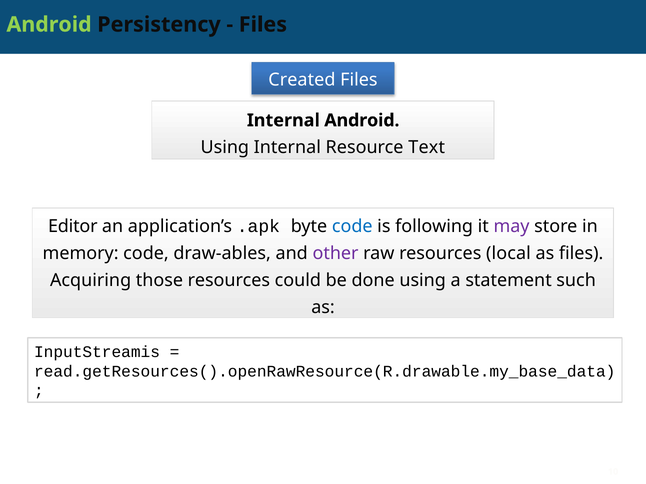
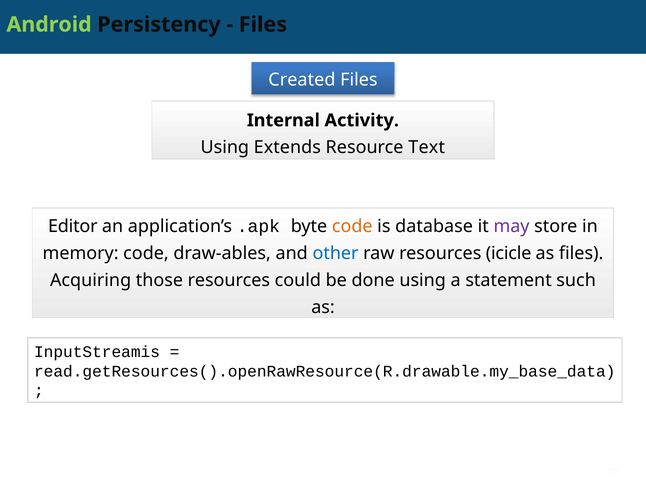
Internal Android: Android -> Activity (362, 121)
Using Internal: Internal -> Extends (287, 147)
code colour: blue -> orange (352, 227)
following: following -> database (434, 227)
other colour: purple -> blue (336, 254)
local: local -> icicle (509, 254)
